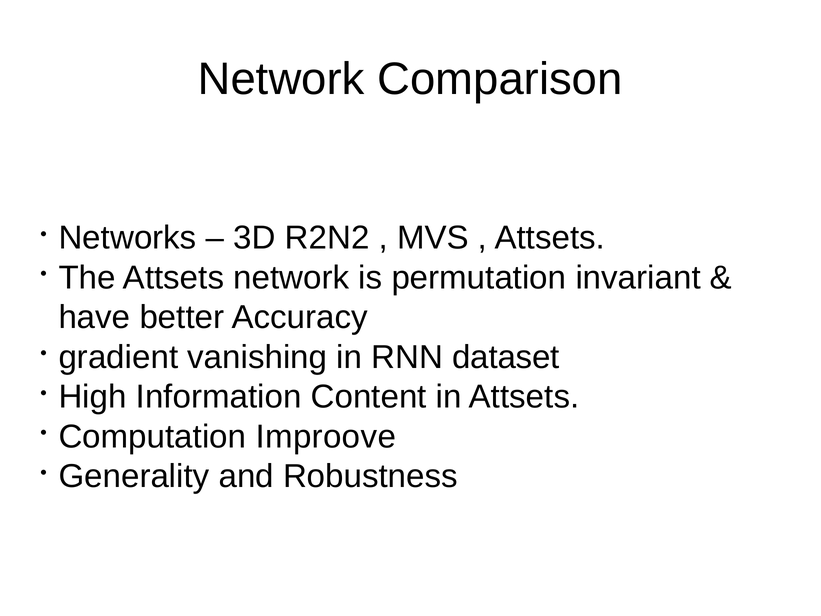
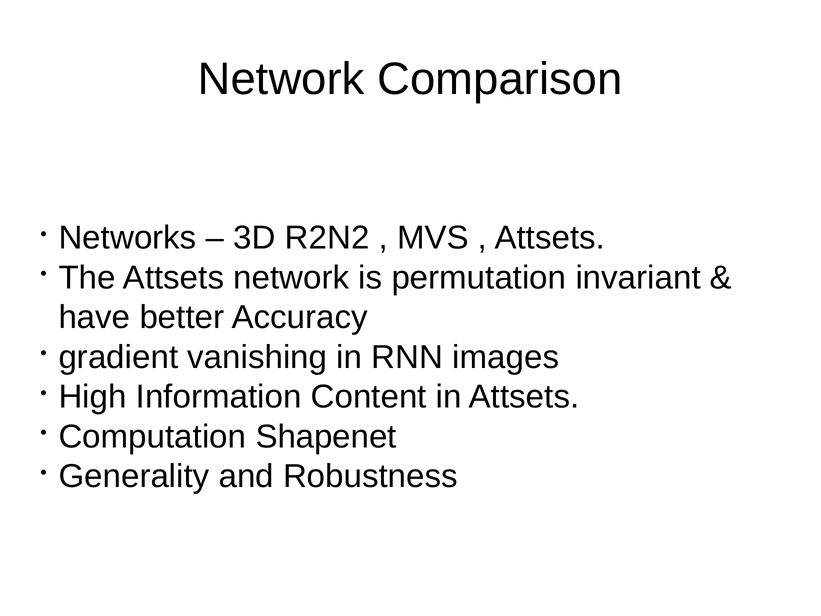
dataset: dataset -> images (506, 357)
Improove: Improove -> Shapenet (326, 436)
